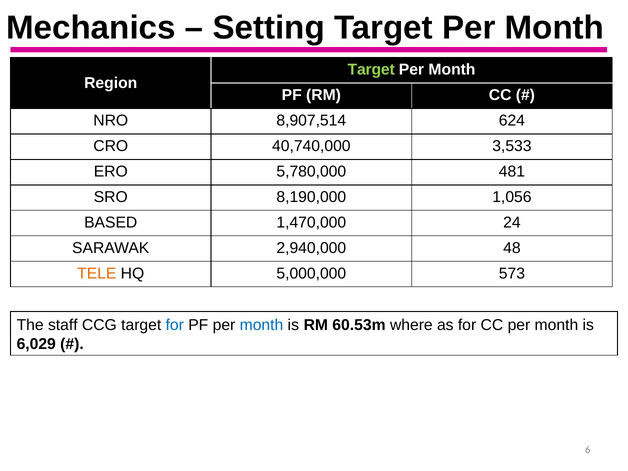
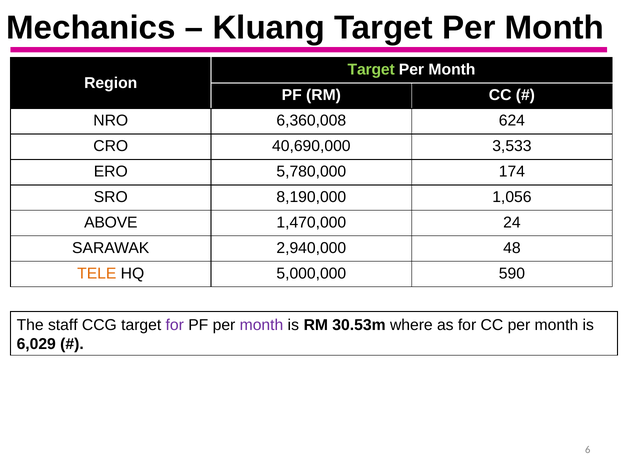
Setting: Setting -> Kluang (269, 28)
8,907,514: 8,907,514 -> 6,360,008 (311, 121)
40,740,000: 40,740,000 -> 40,690,000 (311, 146)
481: 481 -> 174 (512, 172)
BASED: BASED -> ABOVE (111, 223)
573: 573 -> 590 (512, 273)
for colour: blue -> purple (175, 325)
month colour: blue -> purple (261, 325)
60.53m: 60.53m -> 30.53m (359, 325)
